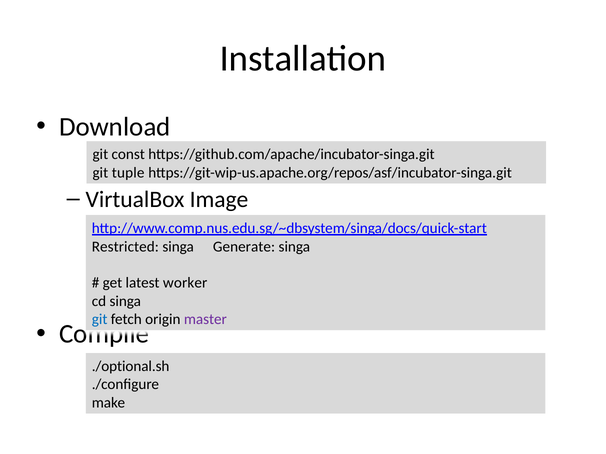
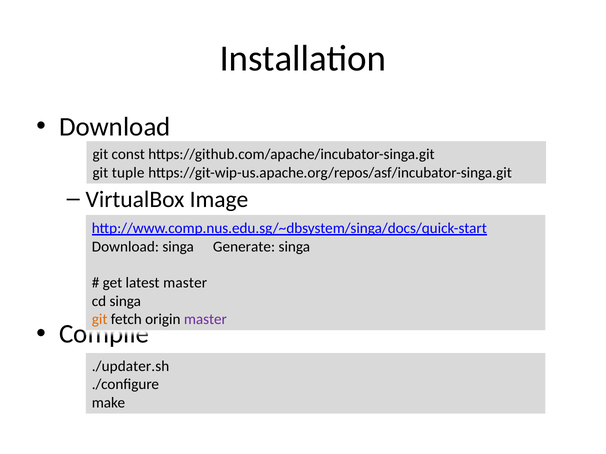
Restricted: Restricted -> Download (125, 247)
latest worker: worker -> master (185, 283)
git colour: blue -> orange (100, 320)
./optional.sh: ./optional.sh -> ./updater.sh (131, 367)
